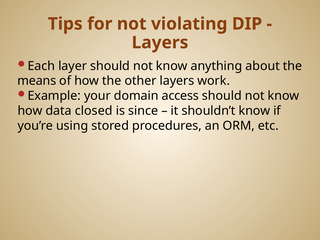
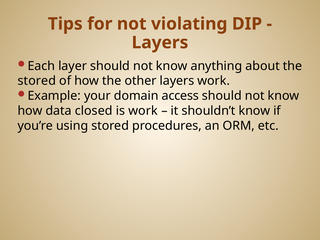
means: means -> stored (37, 81)
is since: since -> work (143, 111)
